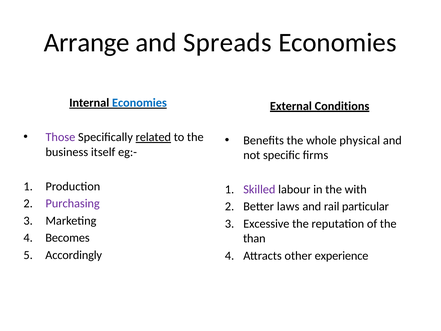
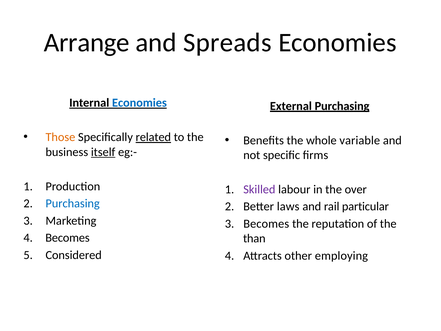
External Conditions: Conditions -> Purchasing (342, 106)
Those colour: purple -> orange (60, 137)
physical: physical -> variable (360, 140)
itself underline: none -> present (103, 152)
with: with -> over (356, 189)
Purchasing colour: purple -> blue (73, 203)
Excessive: Excessive -> Becomes (266, 224)
Accordingly: Accordingly -> Considered (74, 255)
experience: experience -> employing (341, 255)
